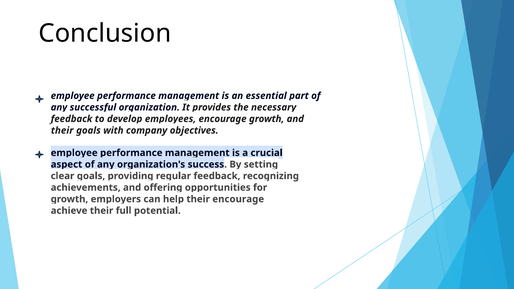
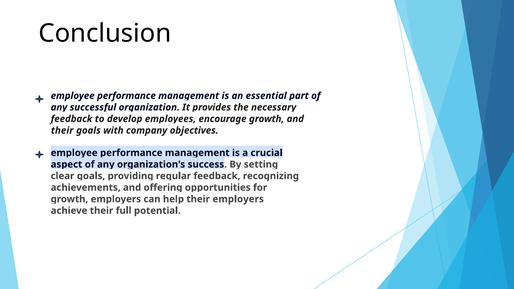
their encourage: encourage -> employers (238, 199)
